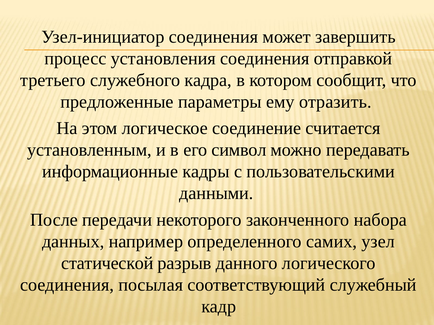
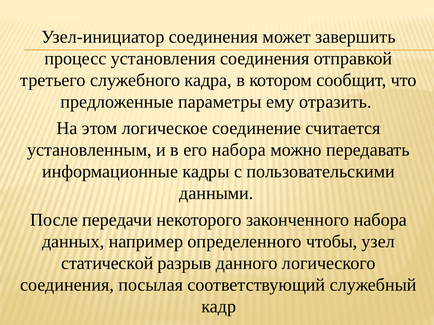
его символ: символ -> набора (239, 150)
самих: самих -> чтобы (332, 242)
